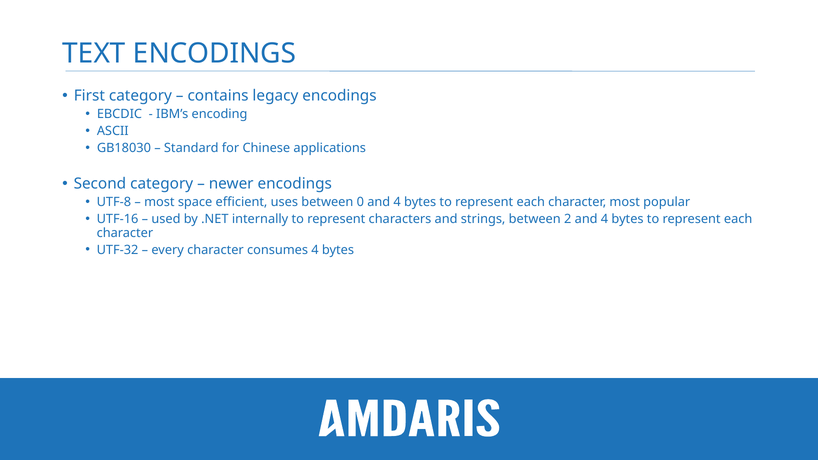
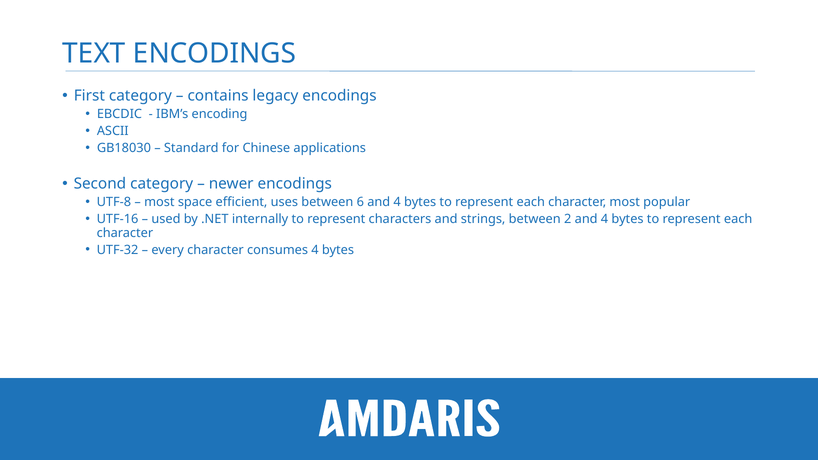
0: 0 -> 6 (360, 202)
